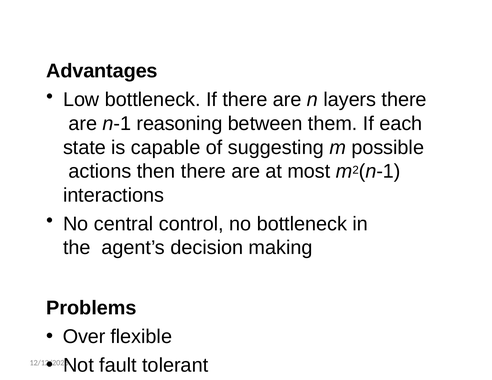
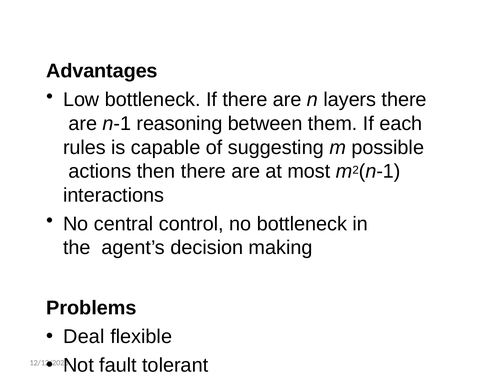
state: state -> rules (84, 148)
Over: Over -> Deal (84, 337)
